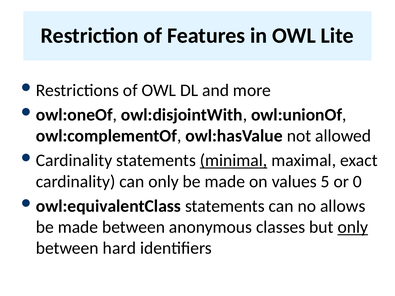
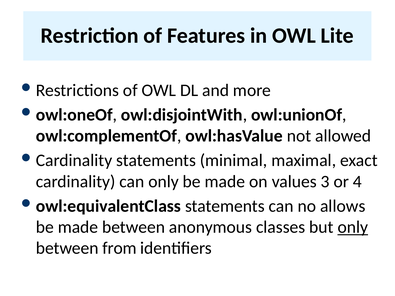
minimal underline: present -> none (234, 161)
5: 5 -> 3 (325, 182)
0: 0 -> 4 (357, 182)
hard: hard -> from (120, 248)
